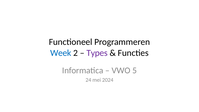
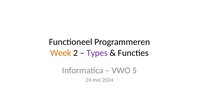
Week colour: blue -> orange (61, 53)
